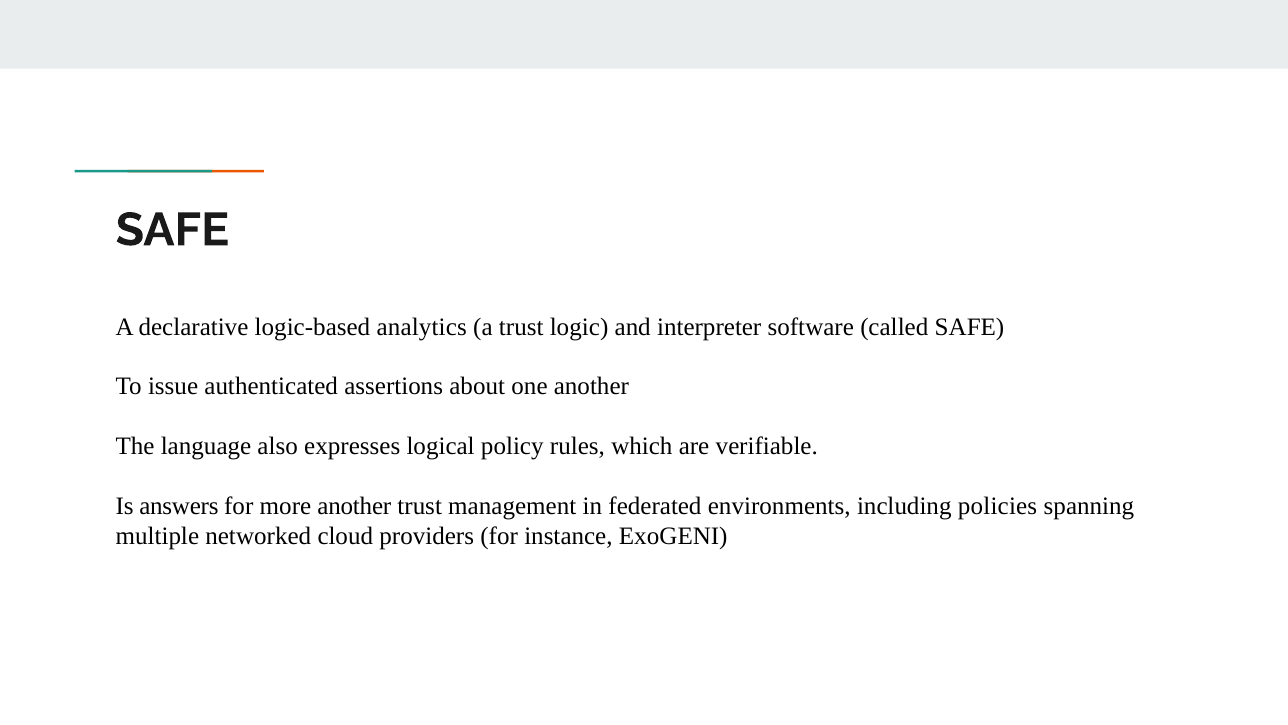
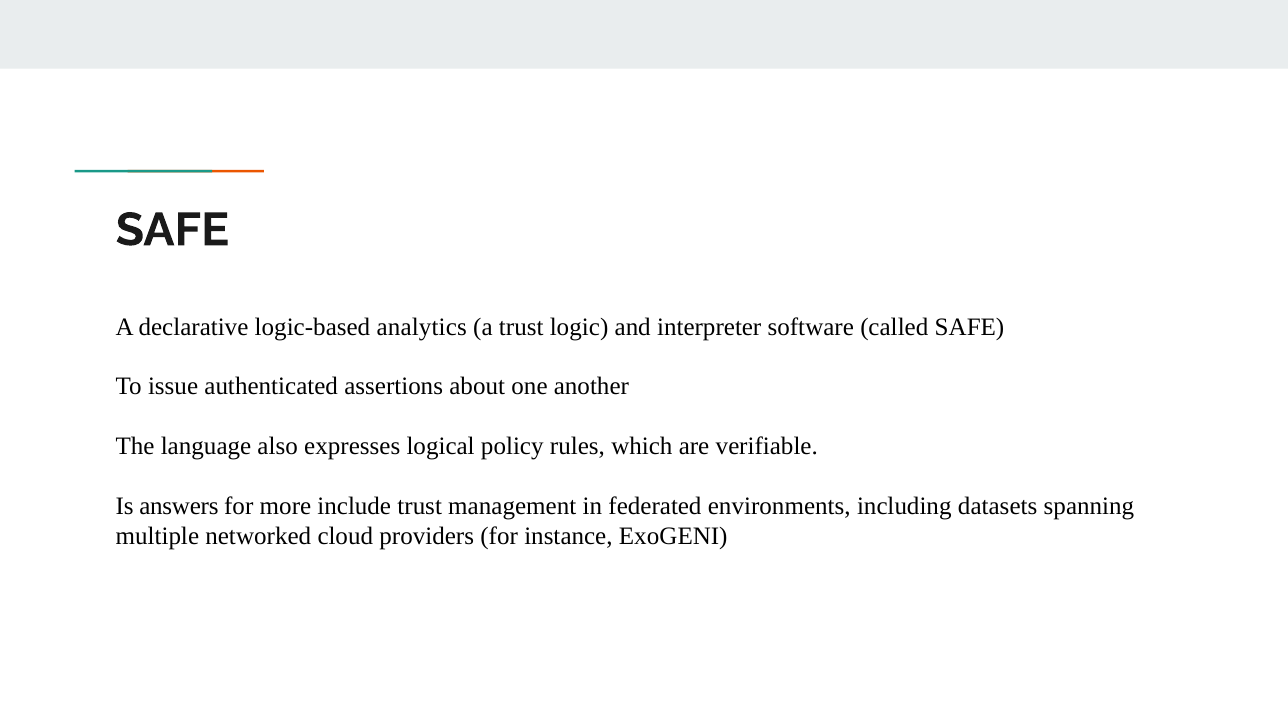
more another: another -> include (354, 506)
policies: policies -> datasets (998, 506)
